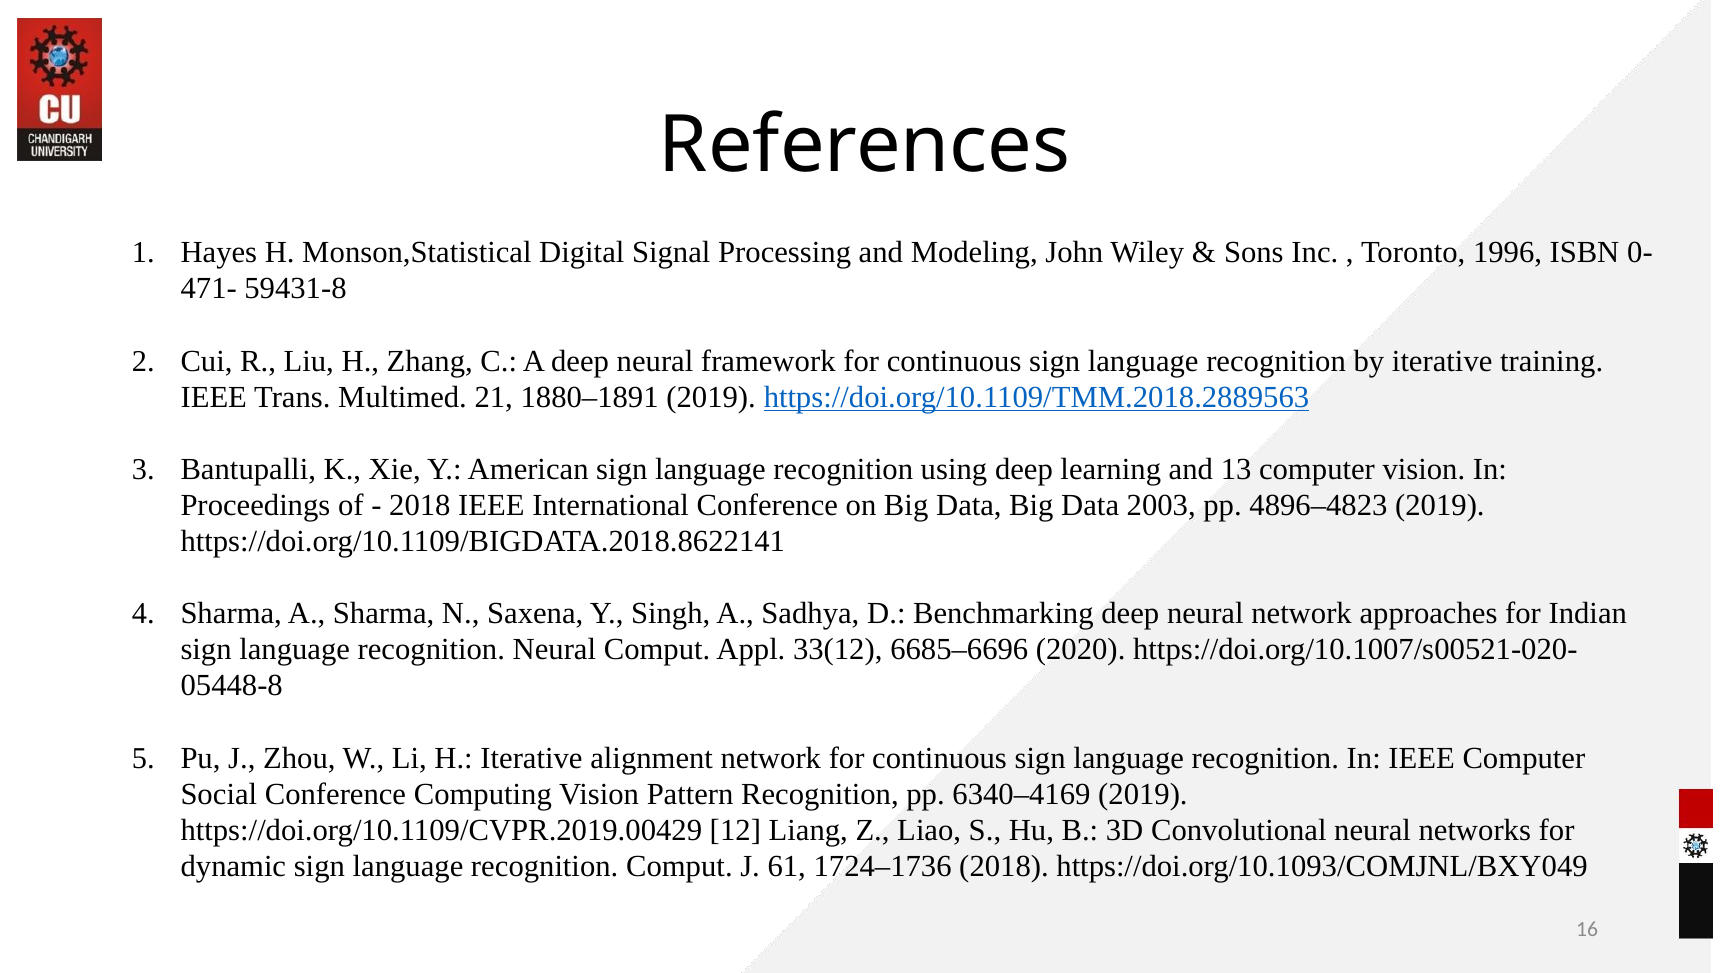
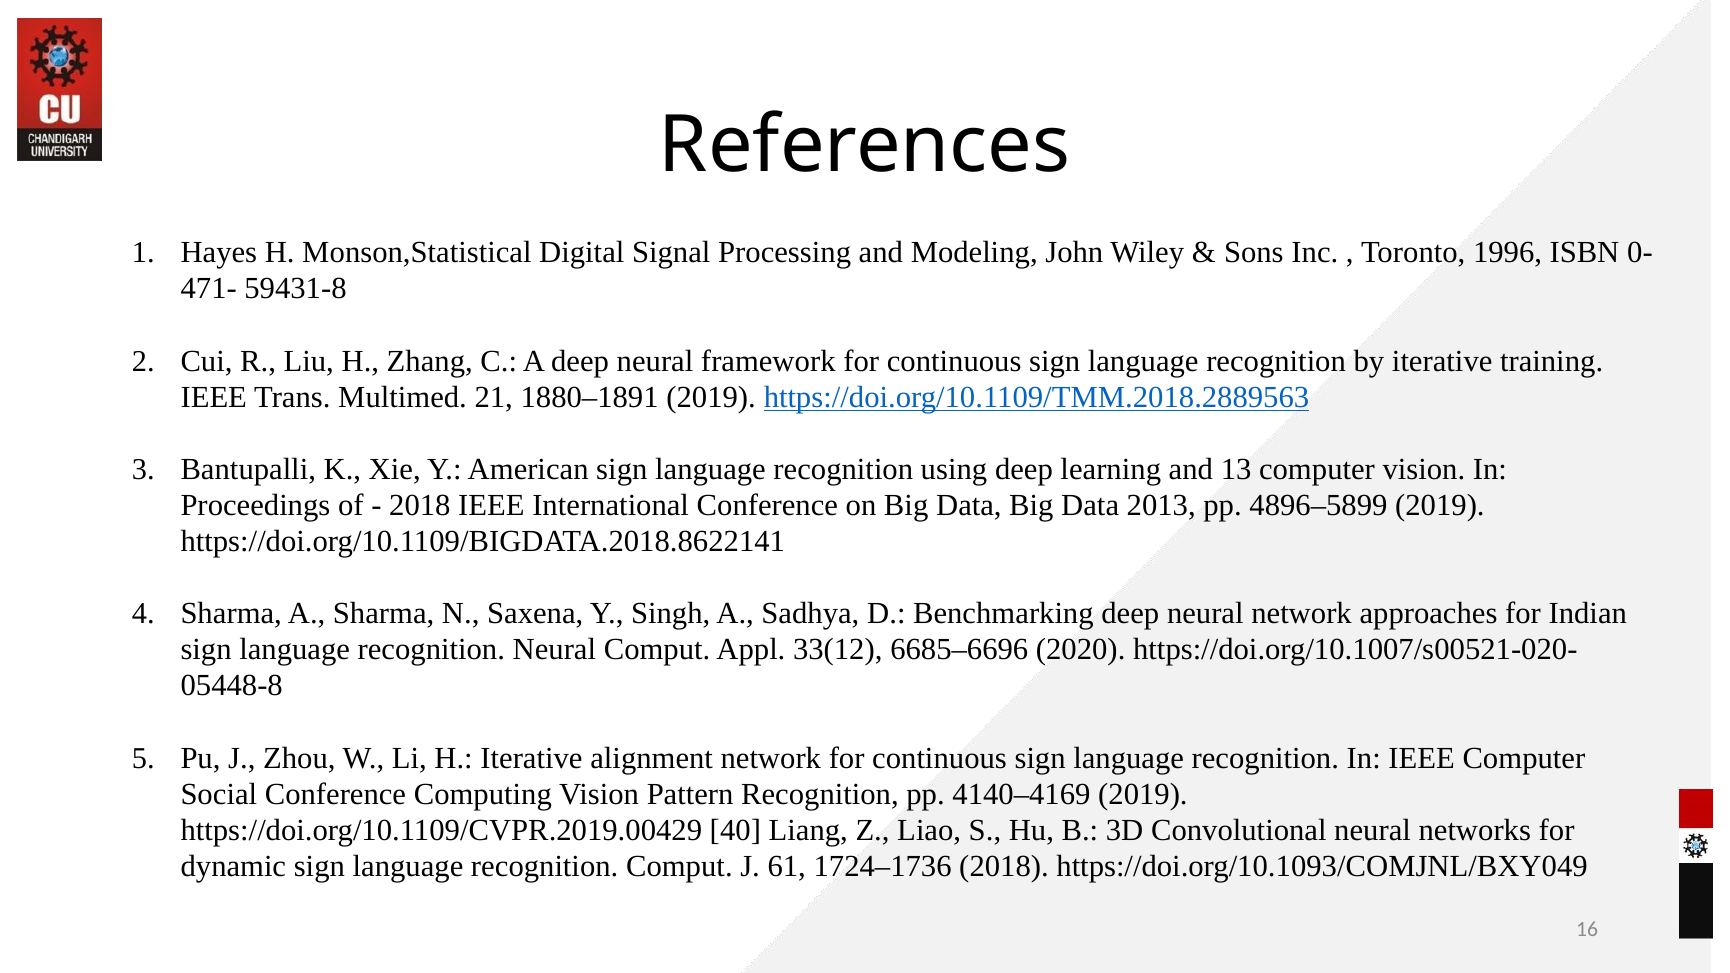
2003: 2003 -> 2013 (1161, 505)
4896–4823: 4896–4823 -> 4896–5899 (1318, 505)
6340–4169: 6340–4169 -> 4140–4169 (1021, 794)
12: 12 -> 40 (735, 830)
